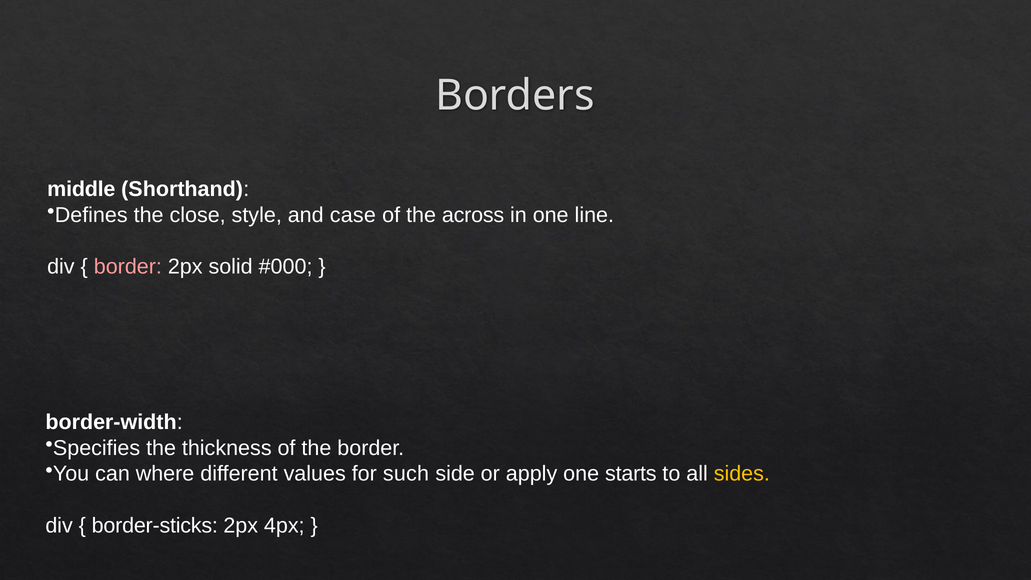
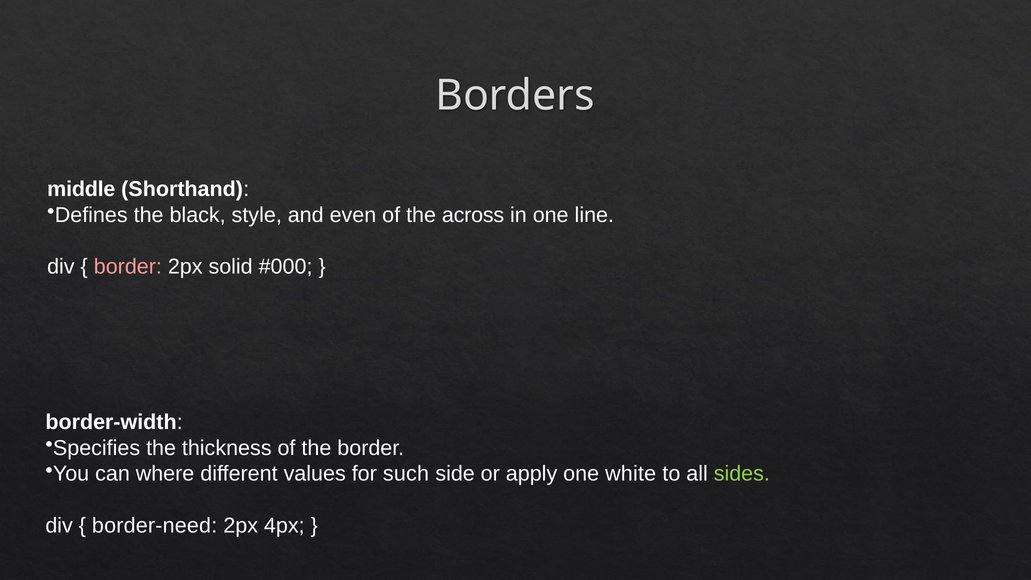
close: close -> black (198, 215)
case: case -> even (353, 215)
starts: starts -> white (631, 474)
sides colour: yellow -> light green (742, 474)
border-sticks: border-sticks -> border-need (155, 525)
